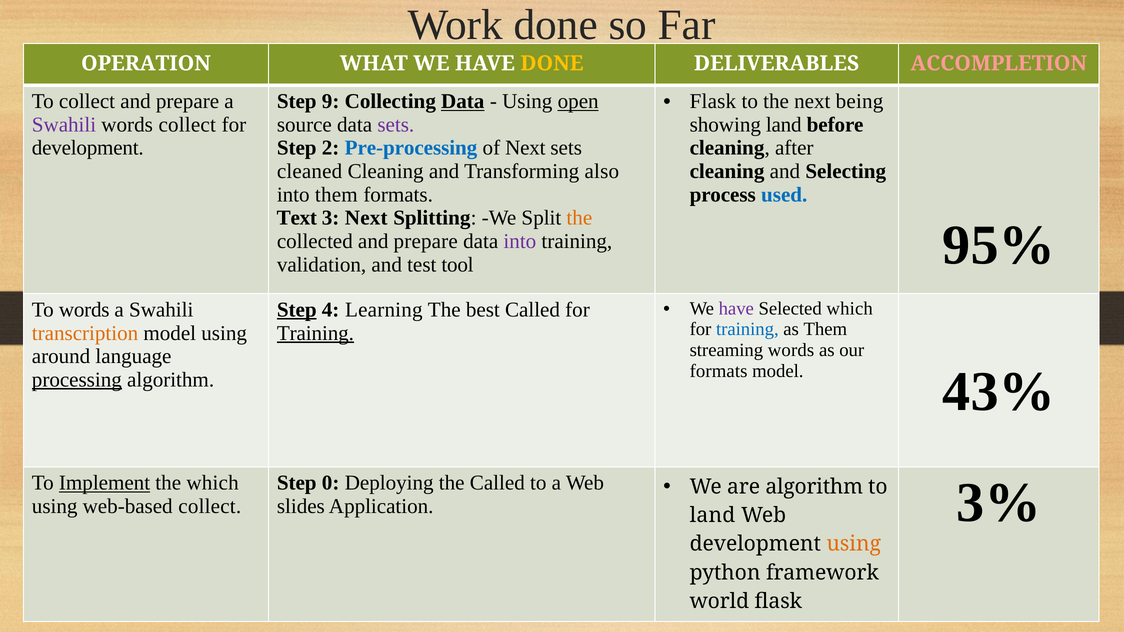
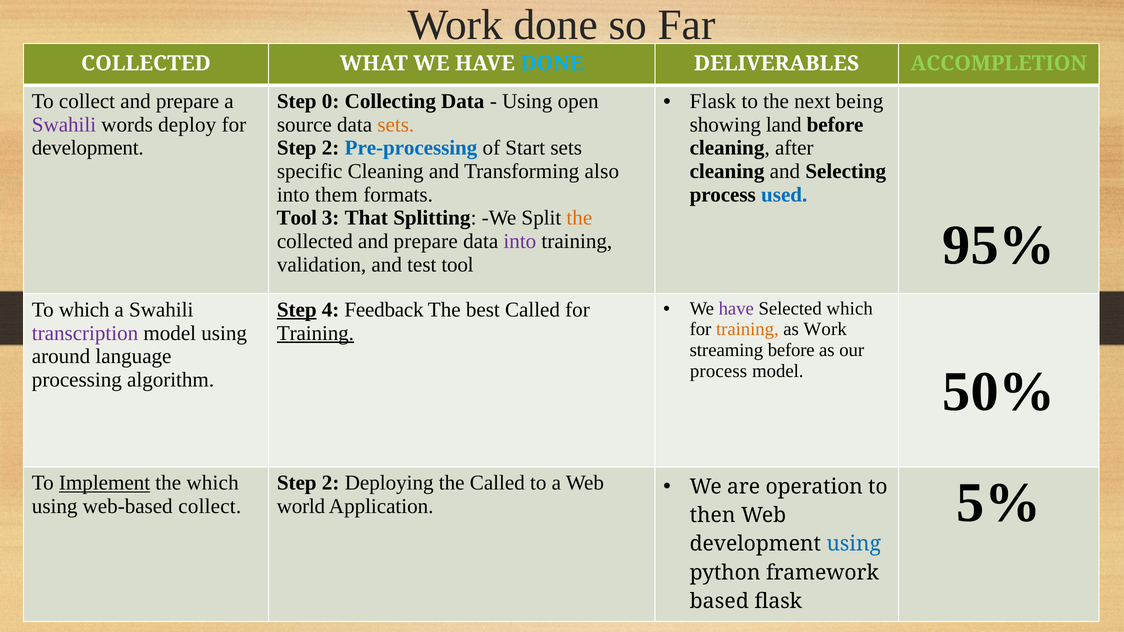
OPERATION: OPERATION -> COLLECTED (146, 63)
DONE colour: yellow -> light blue (552, 63)
ACCOMPLETION colour: pink -> light green (999, 63)
9: 9 -> 0 (331, 101)
Data underline: present -> none (463, 101)
open underline: present -> none (578, 101)
words collect: collect -> deploy (187, 125)
sets colour: purple -> orange (396, 125)
of Next: Next -> Start (525, 148)
cleaned: cleaned -> specific (310, 171)
Text: Text -> Tool (297, 218)
3 Next: Next -> That (366, 218)
To words: words -> which (84, 310)
Learning: Learning -> Feedback (384, 310)
training colour: blue -> orange (747, 329)
as Them: Them -> Work (825, 329)
transcription colour: orange -> purple (85, 333)
streaming words: words -> before (791, 350)
formats: formats -> process (719, 371)
43%: 43% -> 50% (999, 392)
processing underline: present -> none (77, 380)
0: 0 -> 2 (331, 483)
are algorithm: algorithm -> operation (814, 487)
3%: 3% -> 5% (999, 503)
slides: slides -> world (301, 507)
land: land -> then (713, 516)
using colour: orange -> blue (854, 544)
world: world -> based (719, 602)
